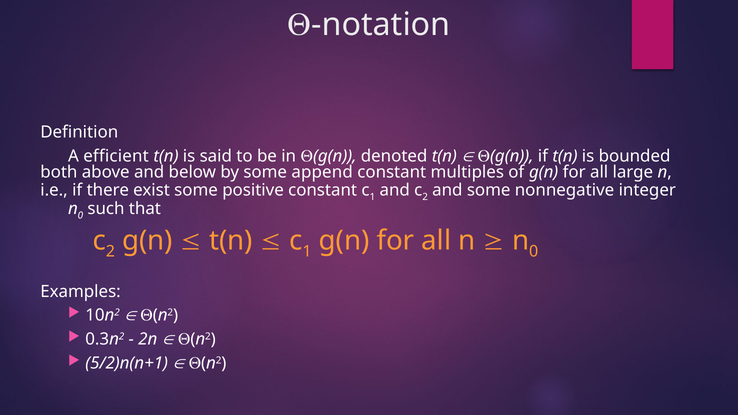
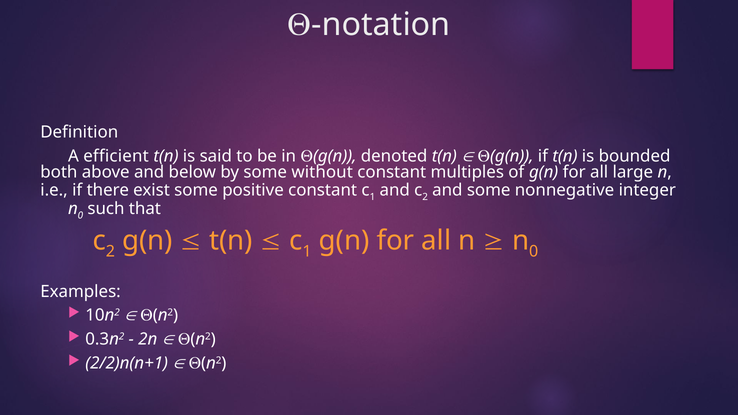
append: append -> without (322, 172)
5/2)n(n+1: 5/2)n(n+1 -> 2/2)n(n+1 (127, 363)
